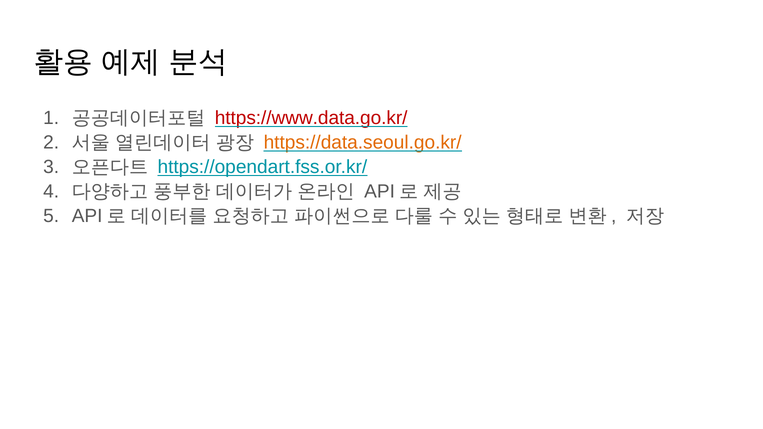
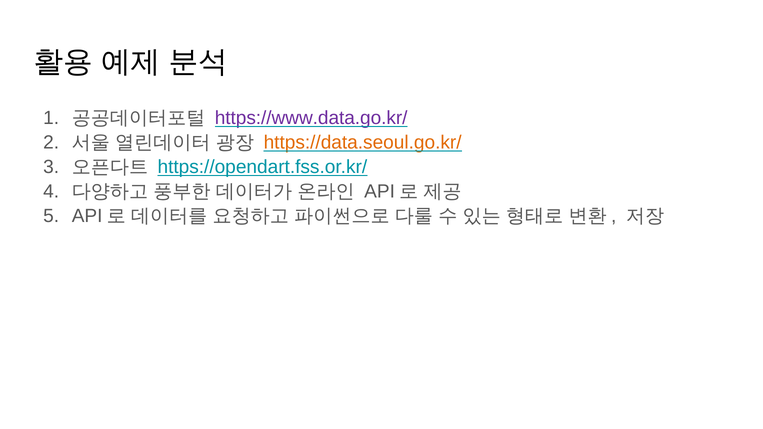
https://www.data.go.kr/ colour: red -> purple (311, 118)
